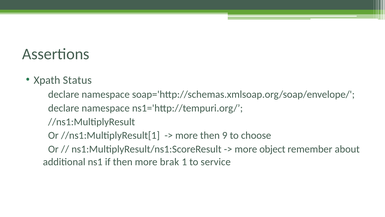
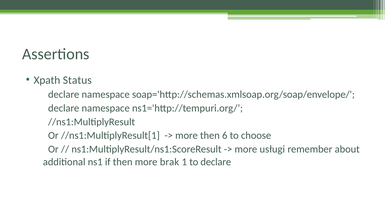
9: 9 -> 6 (225, 135)
object: object -> usługi (272, 149)
to service: service -> declare (216, 161)
